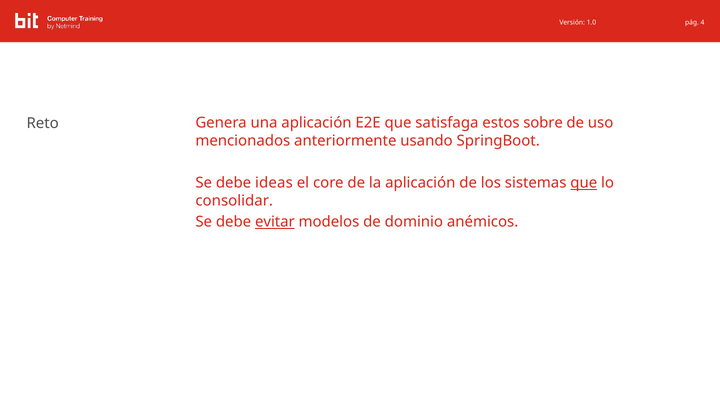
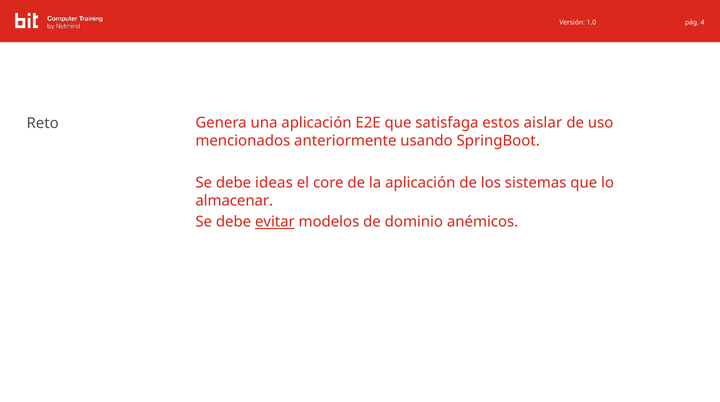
sobre: sobre -> aislar (543, 123)
que underline: present -> none (584, 183)
consolidar: consolidar -> almacenar (234, 201)
